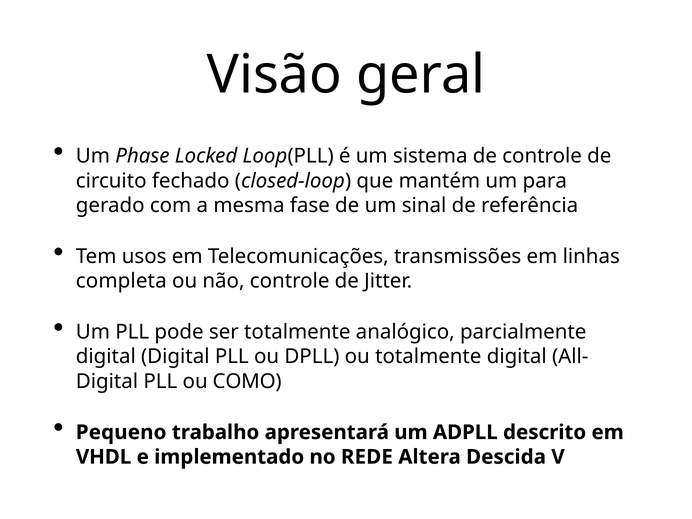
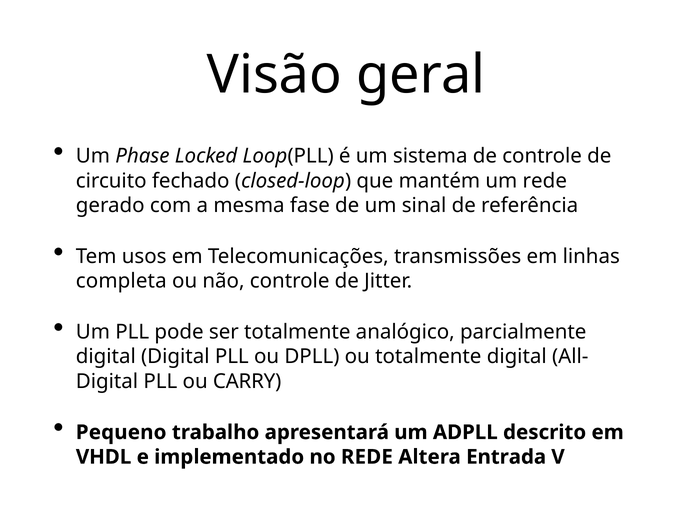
um para: para -> rede (545, 181)
COMO: COMO -> CARRY (247, 381)
Descida: Descida -> Entrada (506, 457)
